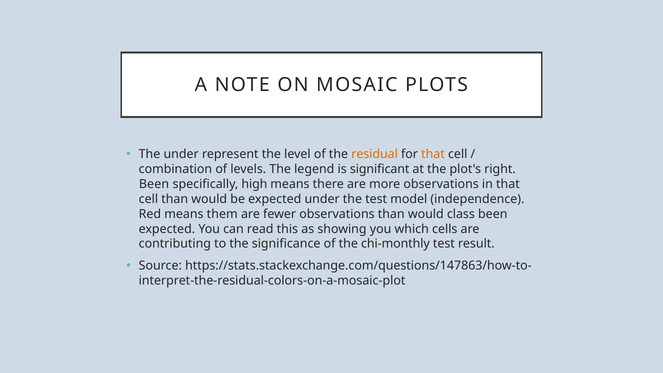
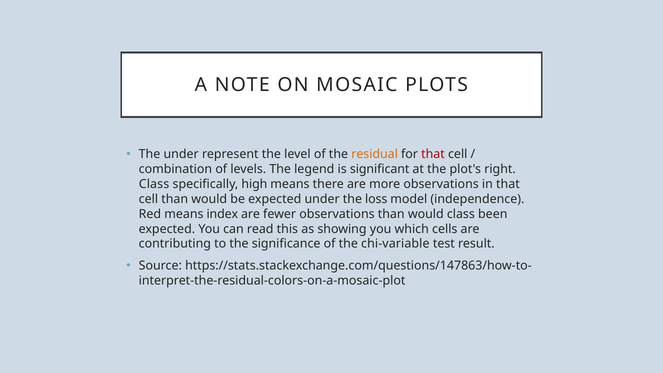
that colour: orange -> red (433, 154)
Been: Been -> Class (154, 184)
the test: test -> loss (376, 199)
them: them -> index (222, 214)
chi-monthly: chi-monthly -> chi-variable (395, 244)
